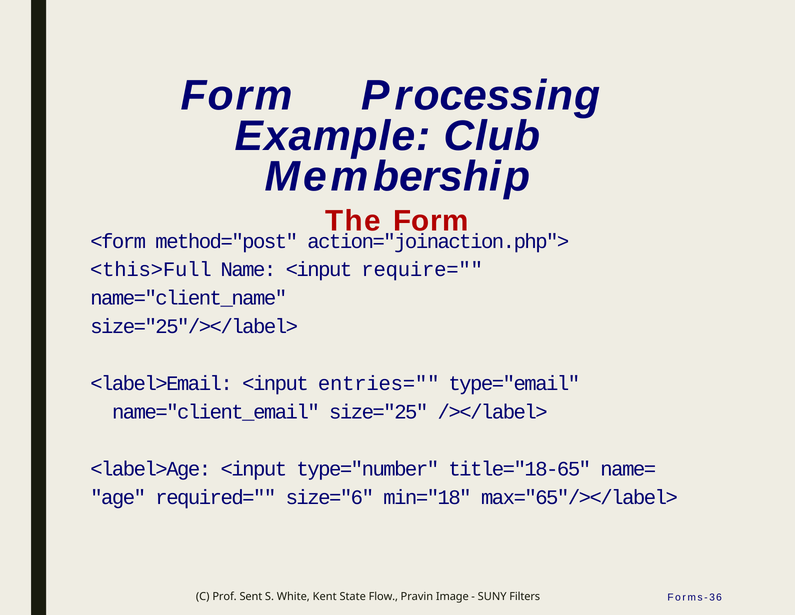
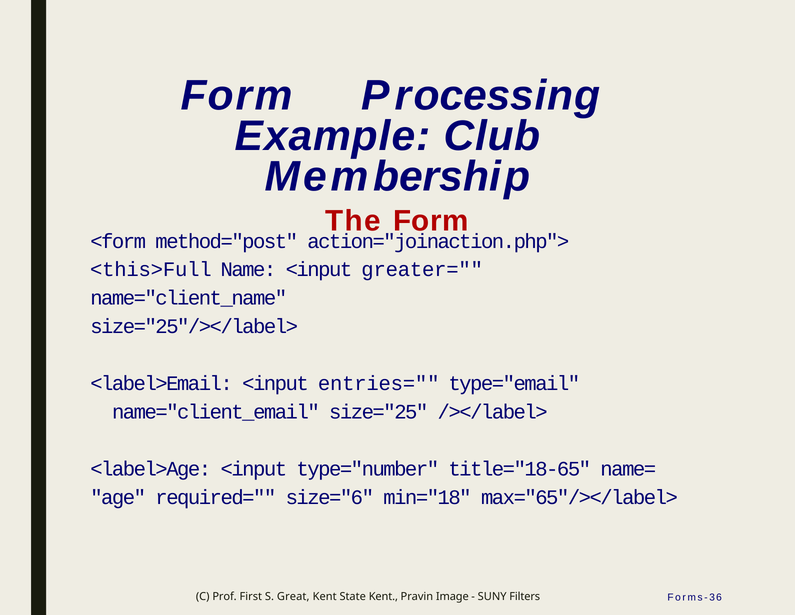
require=: require= -> greater= (422, 269)
Sent: Sent -> First (251, 596)
White: White -> Great (293, 596)
State Flow: Flow -> Kent (383, 596)
